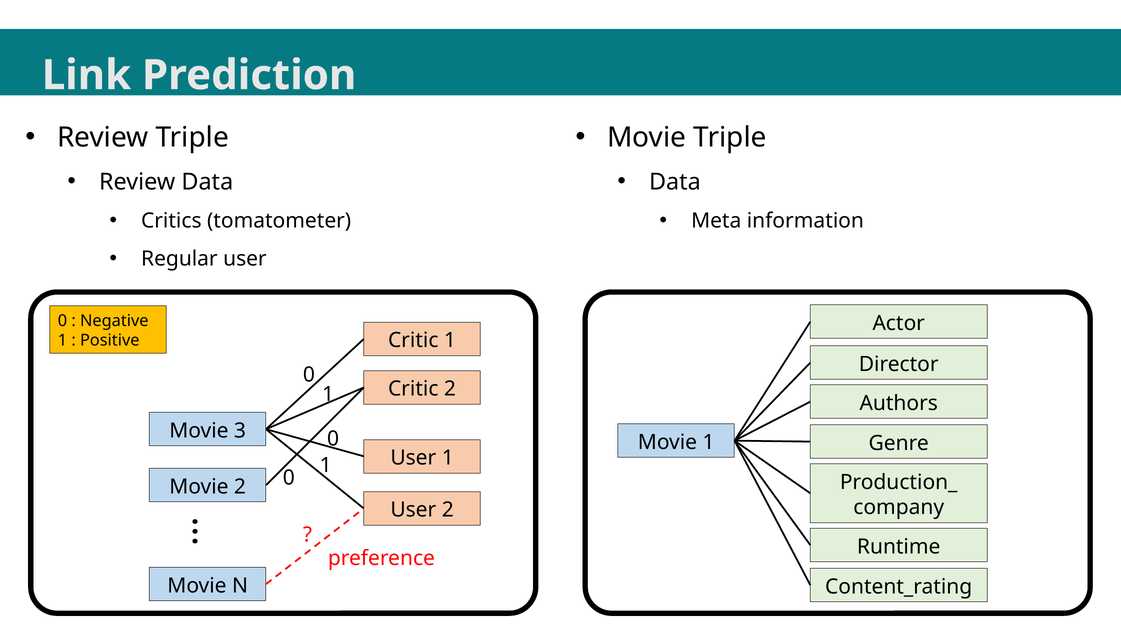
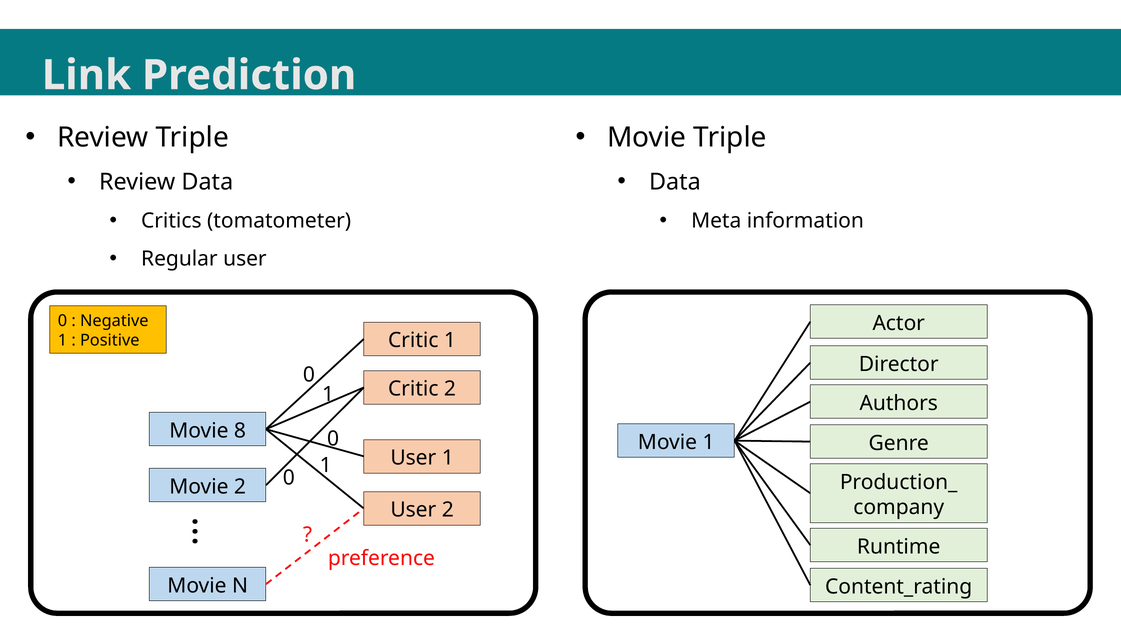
3: 3 -> 8 (240, 430)
